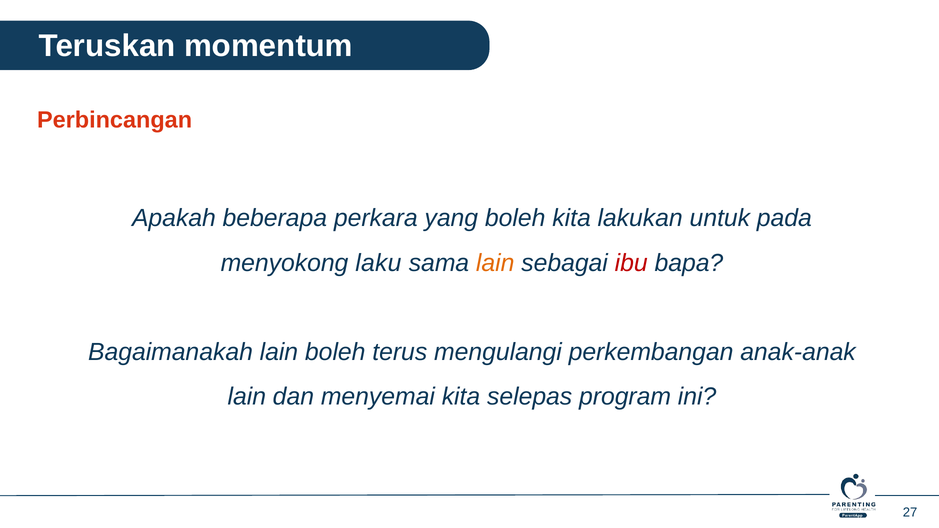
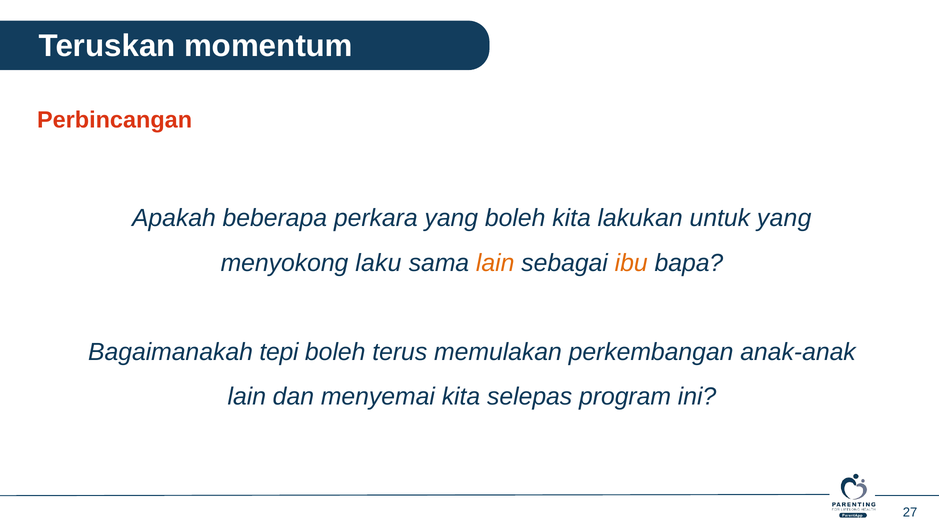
untuk pada: pada -> yang (784, 218)
ibu colour: red -> orange (631, 263)
Bagaimanakah lain: lain -> tepi (279, 352)
mengulangi: mengulangi -> memulakan (498, 352)
